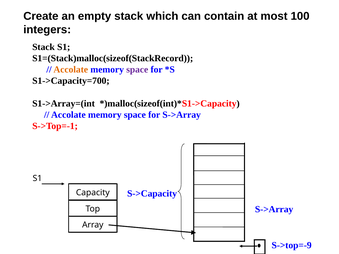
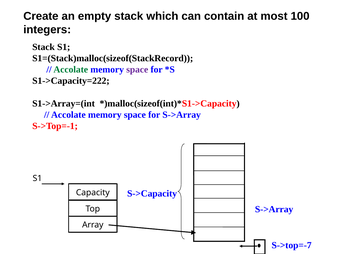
Accolate colour: orange -> green (71, 70)
S1->Capacity=700: S1->Capacity=700 -> S1->Capacity=222 (71, 81)
S->top=-9: S->top=-9 -> S->top=-7 (292, 245)
